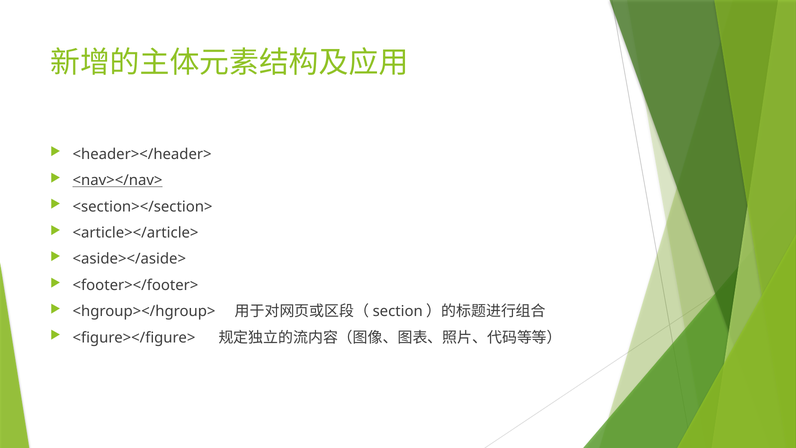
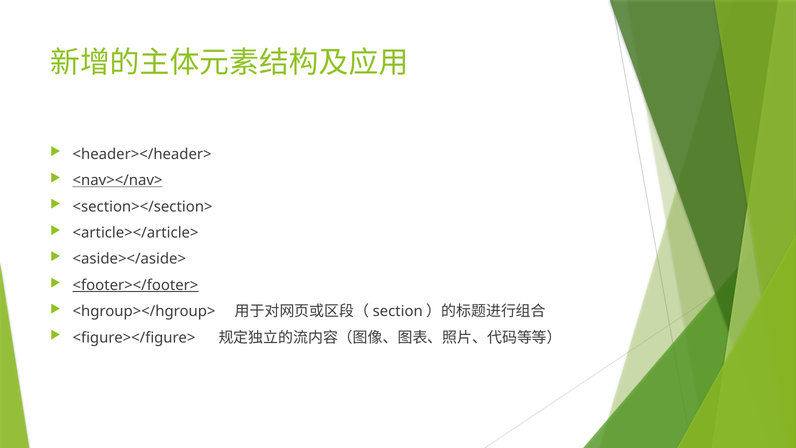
<footer></footer> underline: none -> present (135, 285)
